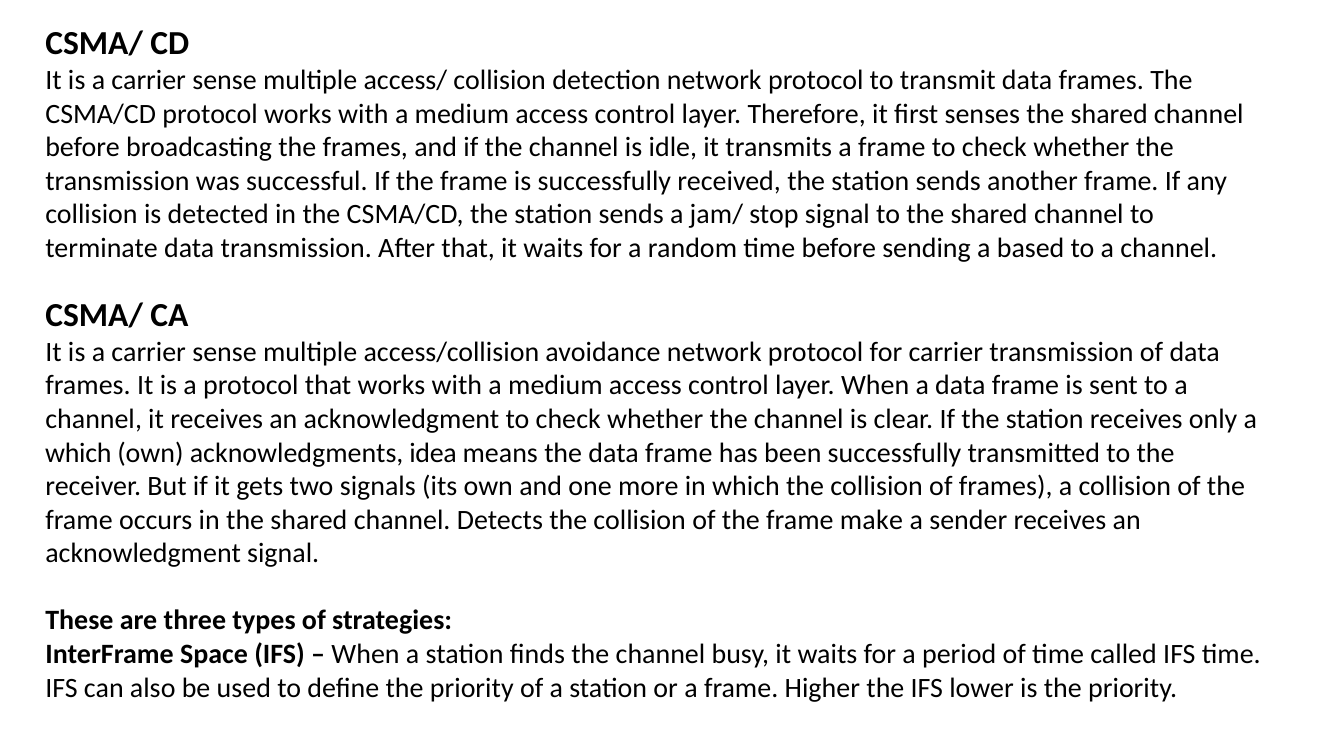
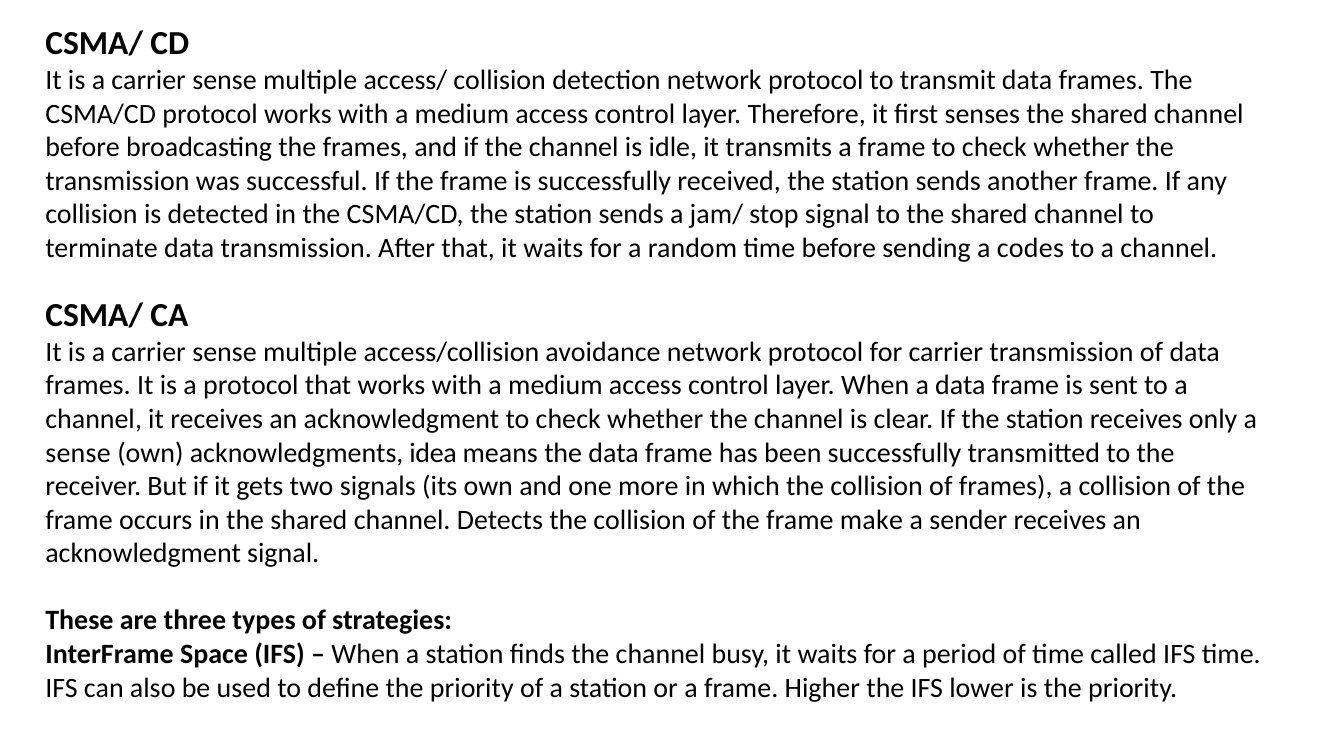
based: based -> codes (1030, 248)
which: which -> sense (78, 452)
